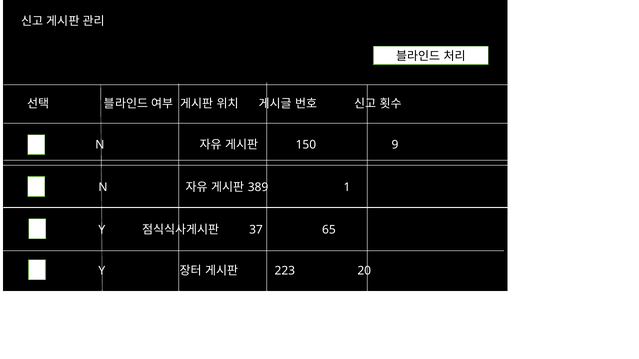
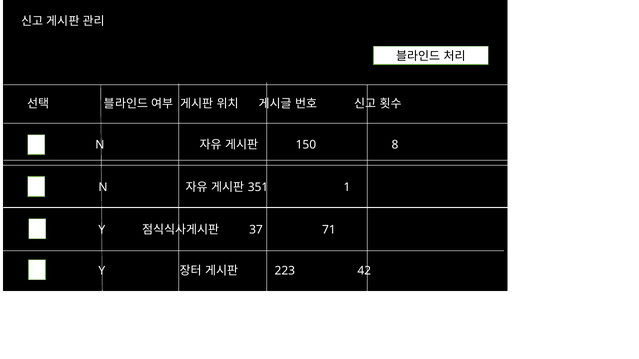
9: 9 -> 8 (395, 145)
389: 389 -> 351 (258, 188)
65: 65 -> 71 (329, 230)
20: 20 -> 42 (364, 271)
